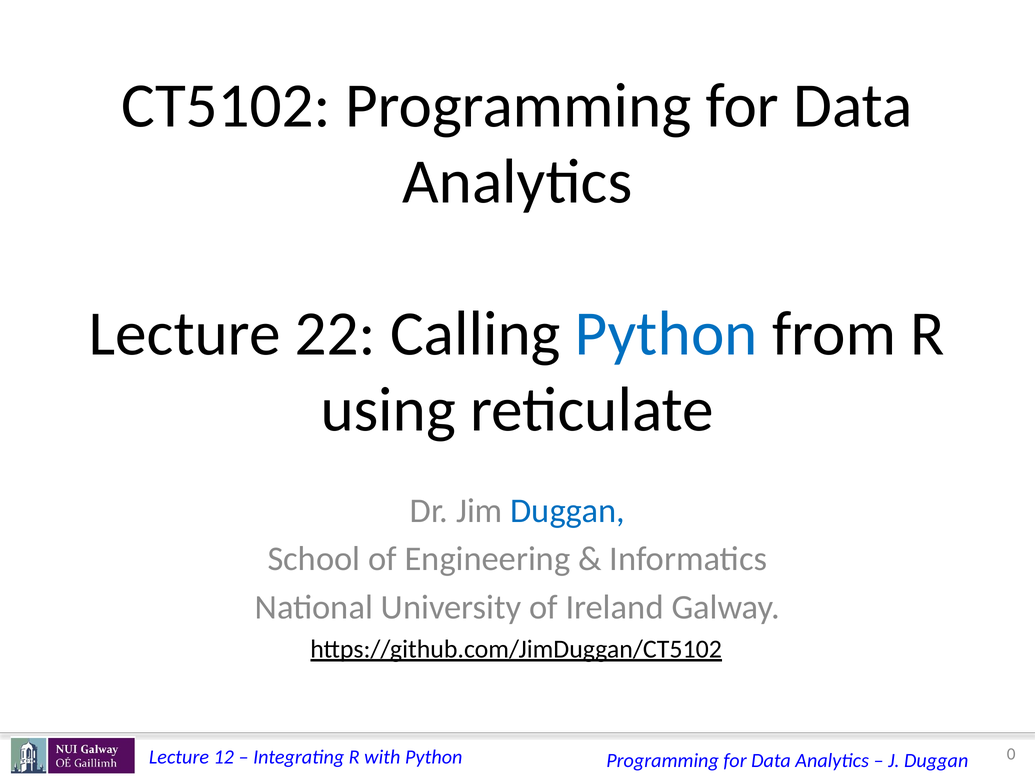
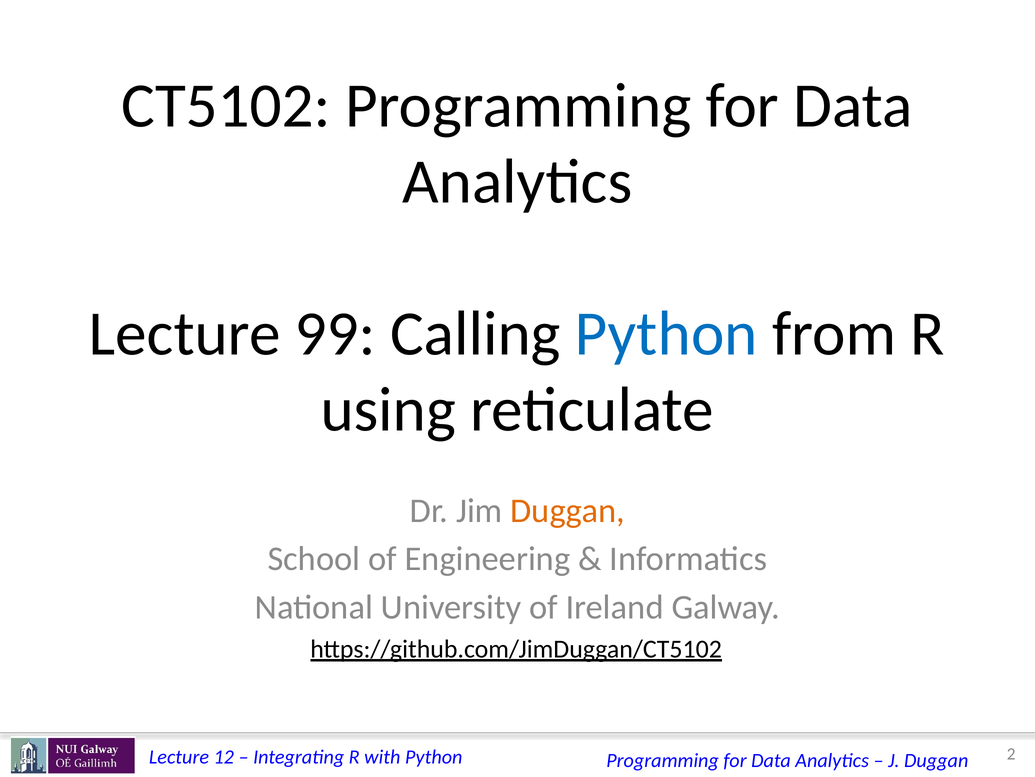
22: 22 -> 99 (335, 334)
Duggan colour: blue -> orange (568, 510)
0: 0 -> 2 (1011, 753)
